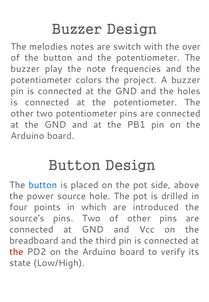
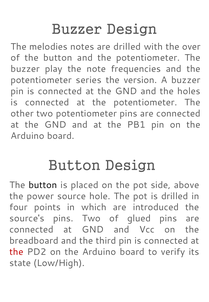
are switch: switch -> drilled (127, 47)
colors: colors -> series (89, 80)
project: project -> version (140, 80)
button colour: blue -> black (43, 185)
of other: other -> glued (139, 218)
